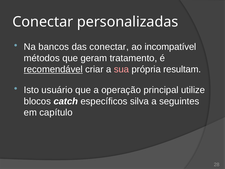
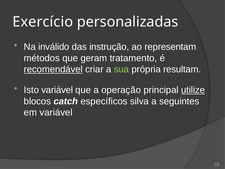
Conectar: Conectar -> Exercício (43, 22)
bancos: bancos -> inválido (54, 47)
das conectar: conectar -> instrução (109, 47)
incompatível: incompatível -> representam (170, 47)
sua colour: pink -> light green (121, 69)
Isto usuário: usuário -> variável (57, 90)
utilize underline: none -> present (193, 90)
em capítulo: capítulo -> variável (56, 112)
